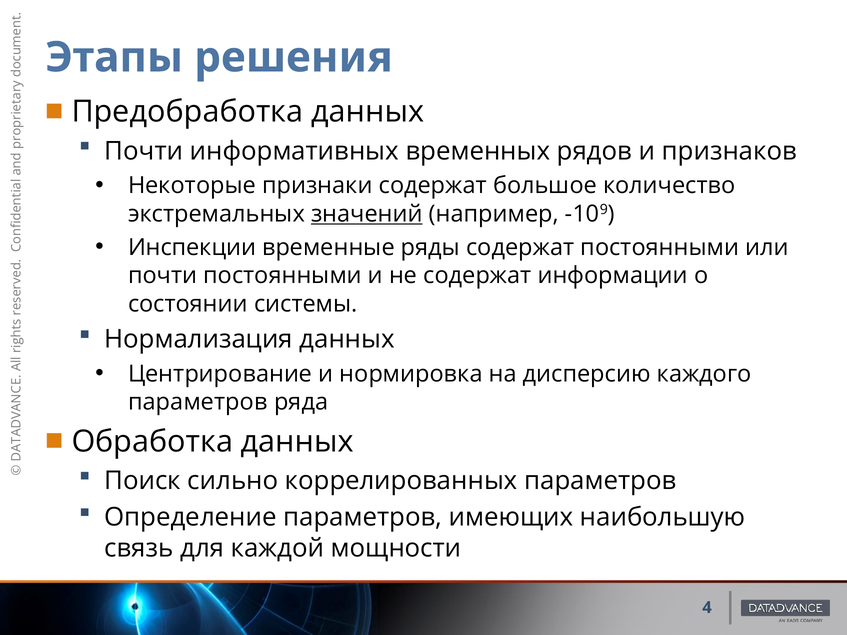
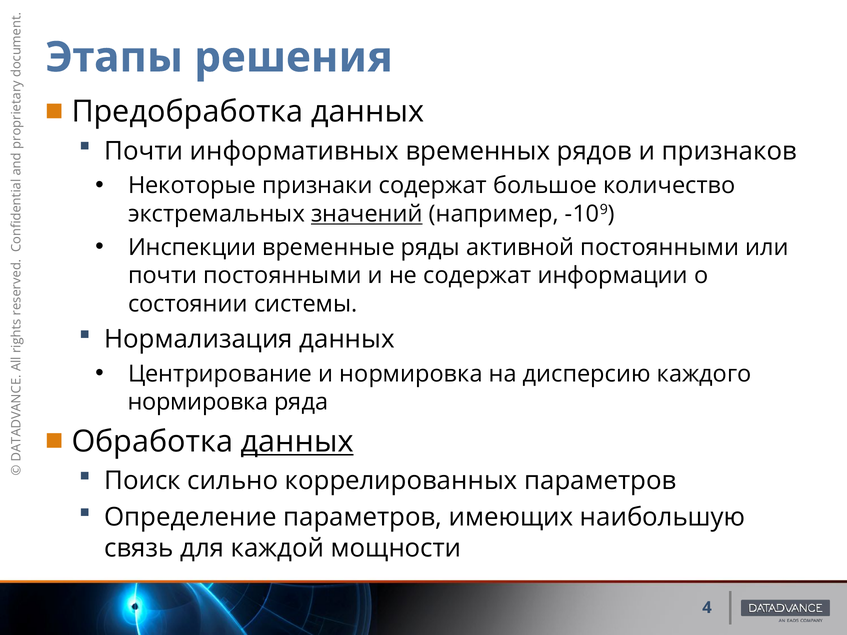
ряды содержат: содержат -> активной (520, 247)
параметров: параметров -> нормировка (198, 402)
данных underline: none -> present (297, 442)
